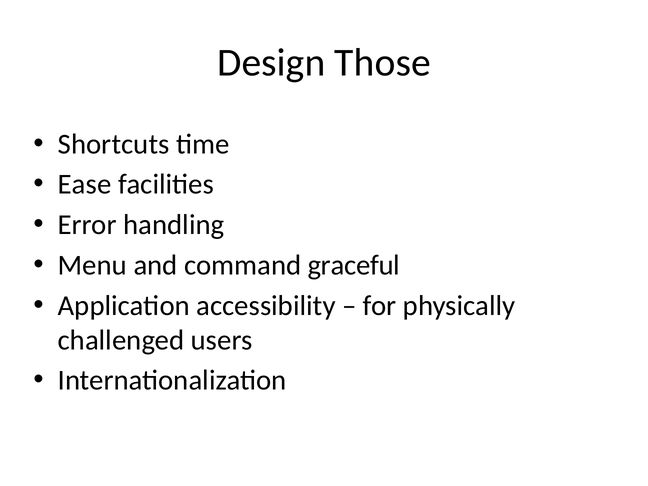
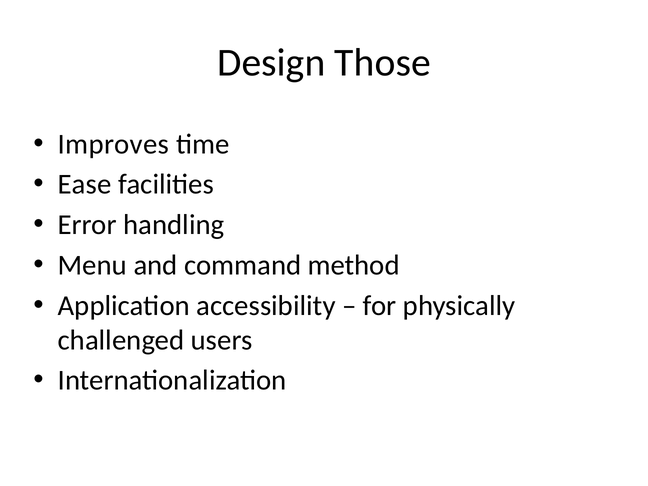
Shortcuts: Shortcuts -> Improves (114, 144)
graceful: graceful -> method (354, 265)
